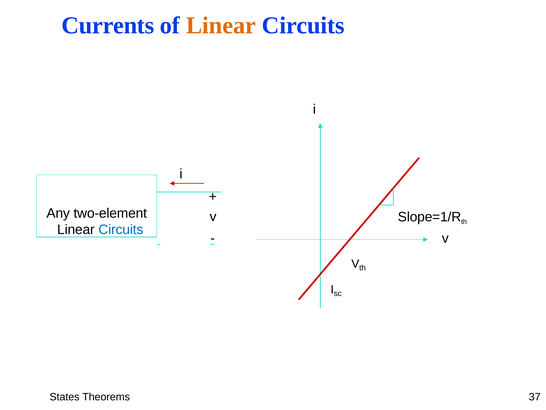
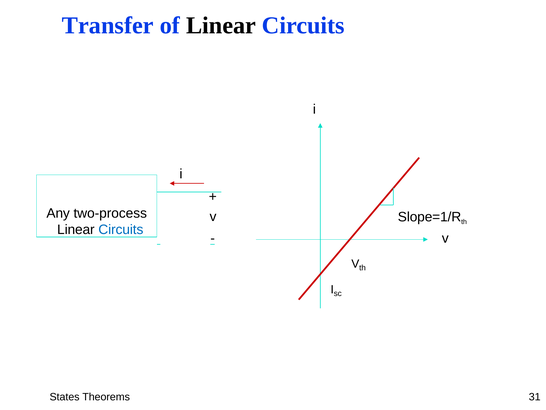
Currents: Currents -> Transfer (108, 25)
Linear colour: orange -> black (221, 25)
two-element: two-element -> two-process (110, 213)
37: 37 -> 31 (535, 396)
